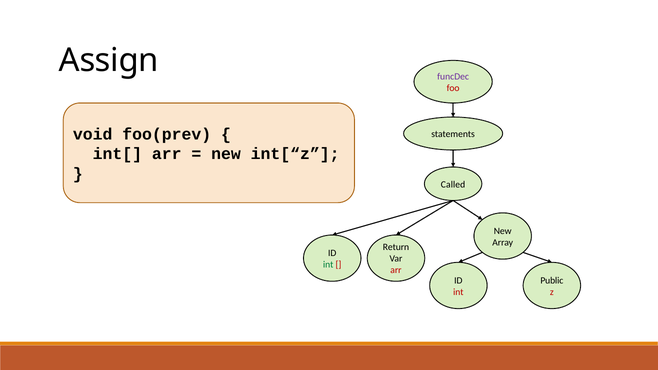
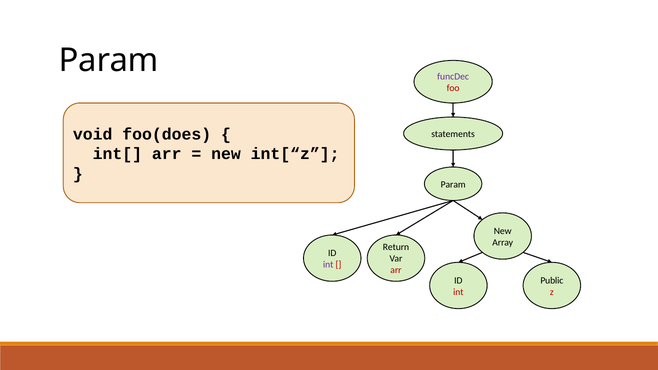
Assign: Assign -> Param (109, 61)
foo(prev: foo(prev -> foo(does (167, 134)
Called: Called -> Param (453, 184)
int colour: green -> purple (328, 265)
